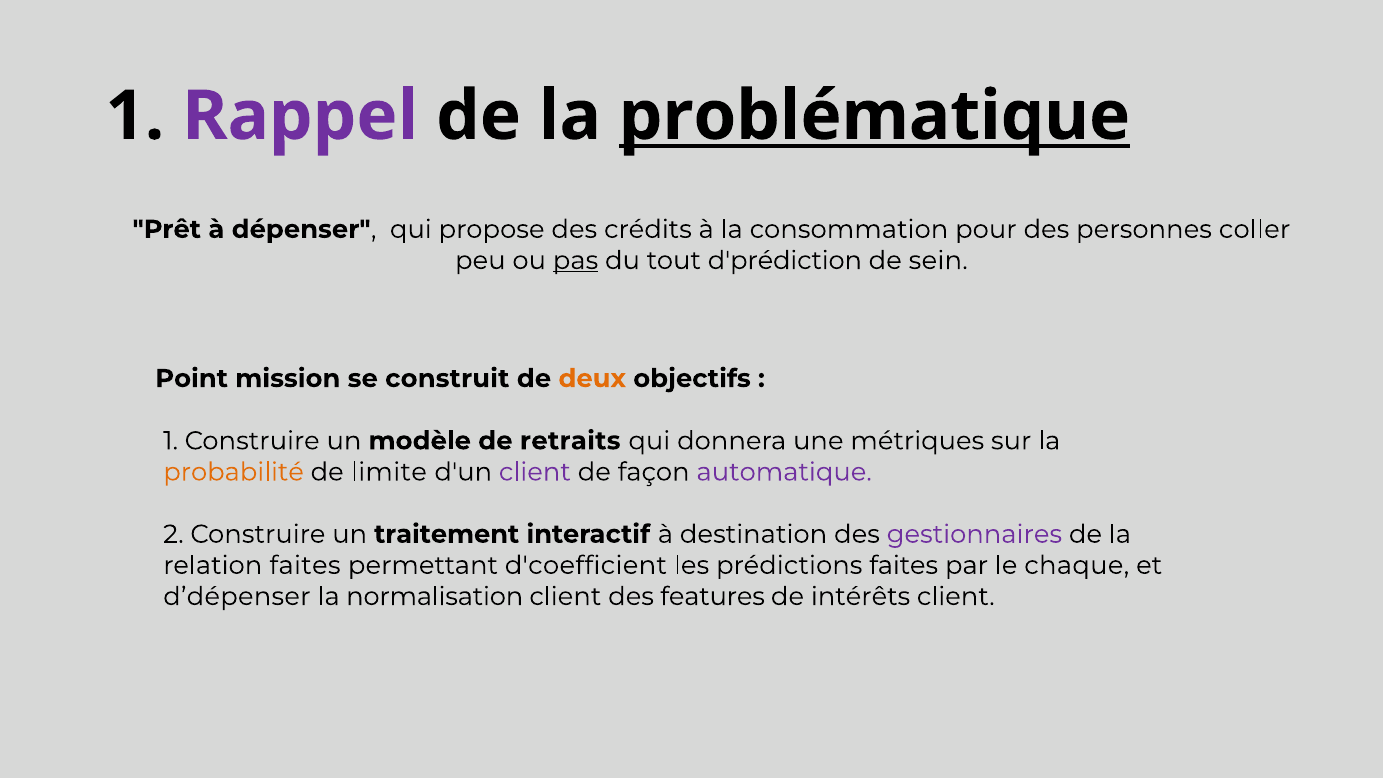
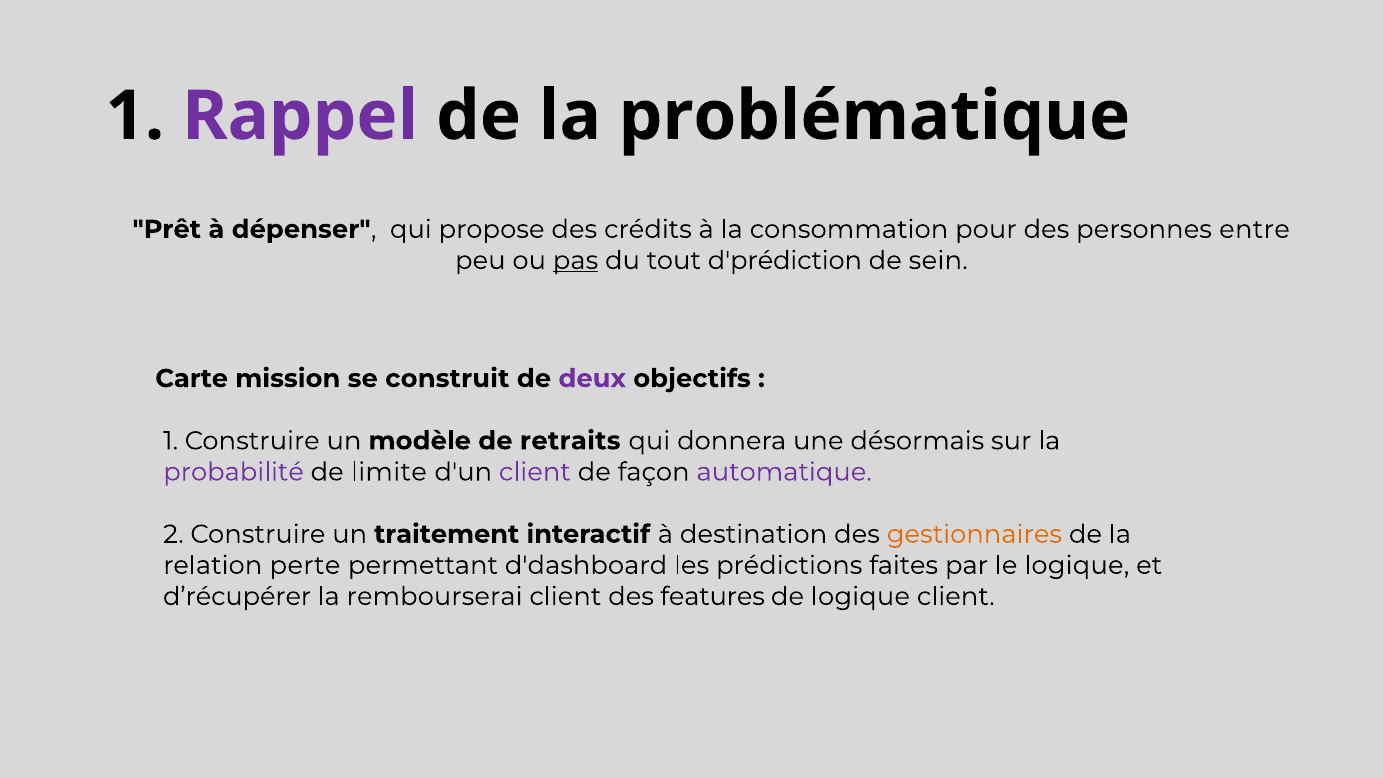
problématique underline: present -> none (875, 116)
coller: coller -> entre (1254, 229)
Point: Point -> Carte (192, 378)
deux colour: orange -> purple (592, 378)
métriques: métriques -> désormais (917, 441)
probabilité colour: orange -> purple (234, 472)
gestionnaires colour: purple -> orange (974, 534)
relation faites: faites -> perte (305, 565)
d'coefficient: d'coefficient -> d'dashboard (586, 565)
le chaque: chaque -> logique (1077, 565)
d’dépenser: d’dépenser -> d’récupérer (237, 596)
normalisation: normalisation -> rembourserai (435, 596)
de intérêts: intérêts -> logique (860, 596)
